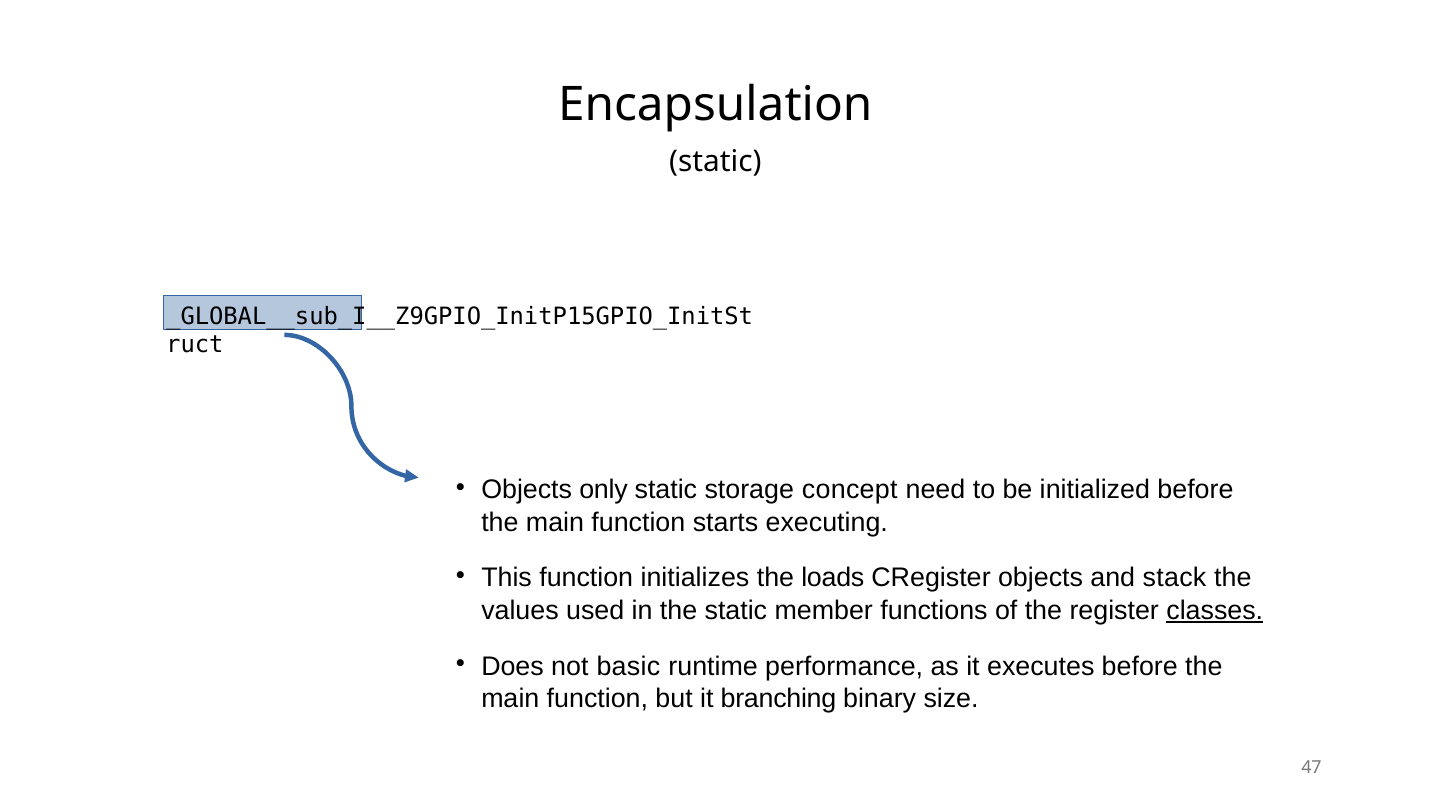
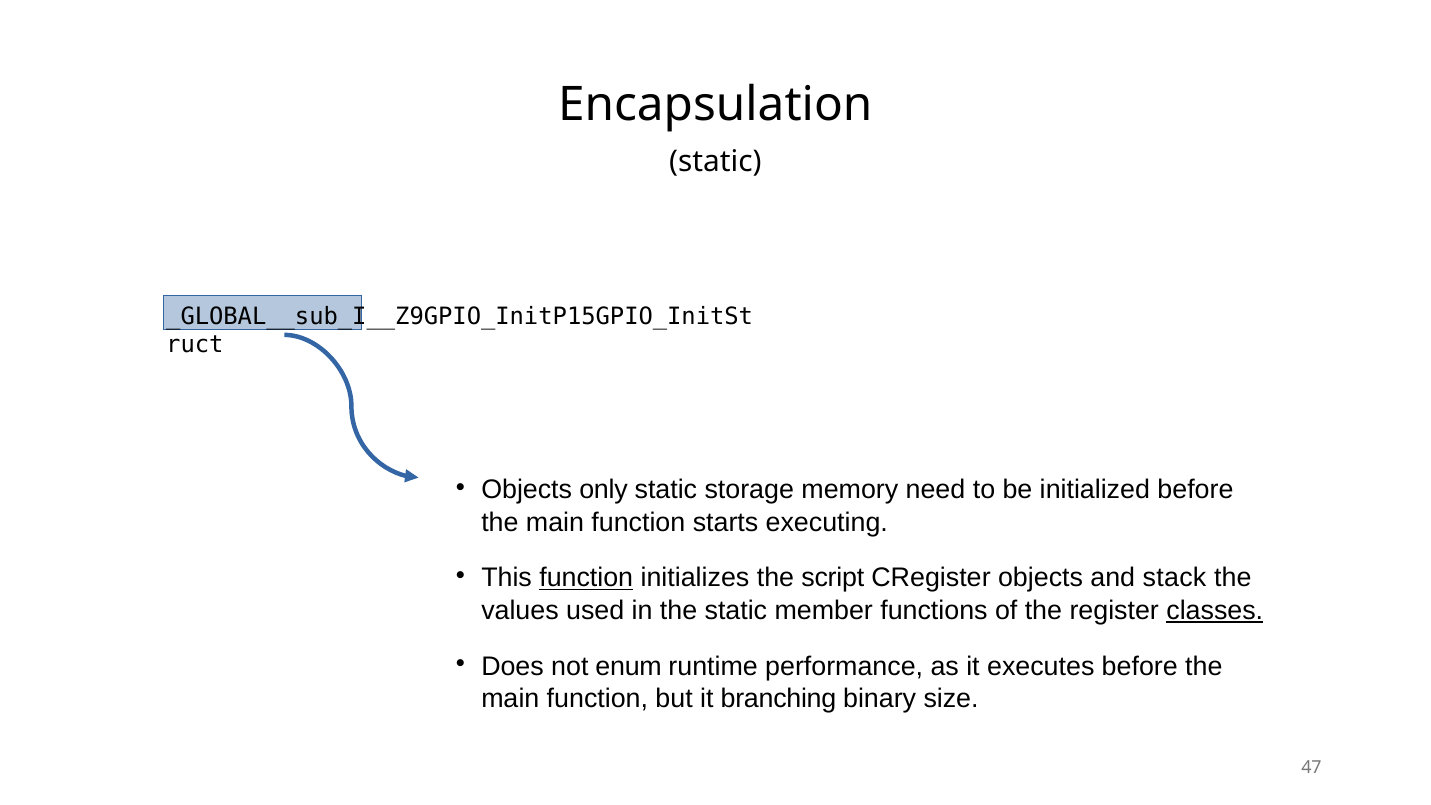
concept: concept -> memory (850, 490)
function underline: none -> present (586, 578)
loads: loads -> script (833, 578)
basic: basic -> enum (629, 666)
